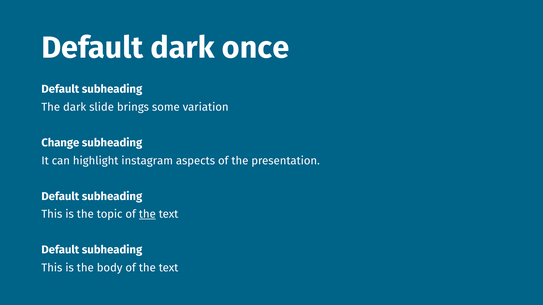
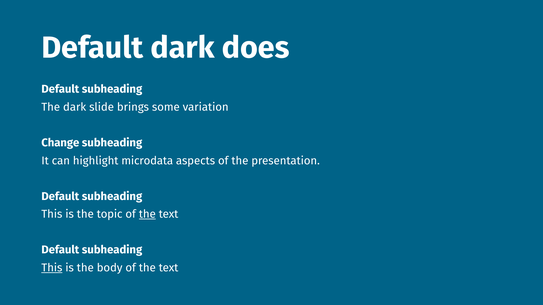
once: once -> does (256, 48)
instagram: instagram -> microdata (147, 161)
This underline: none -> present (52, 268)
